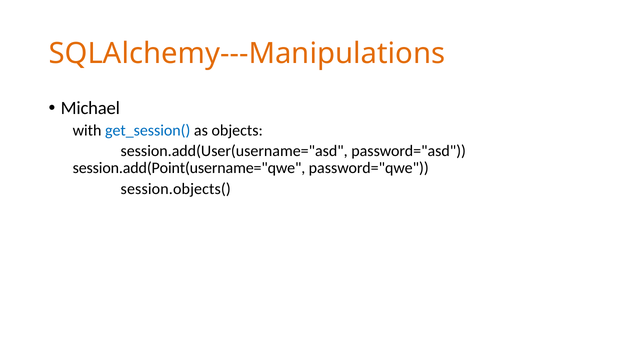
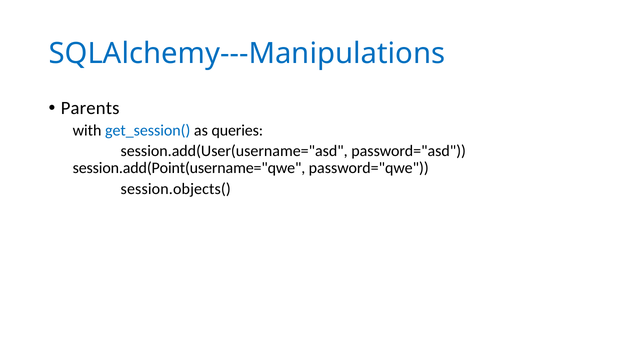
SQLAlchemy---Manipulations colour: orange -> blue (247, 54)
Michael: Michael -> Parents (90, 108)
objects: objects -> queries (237, 130)
